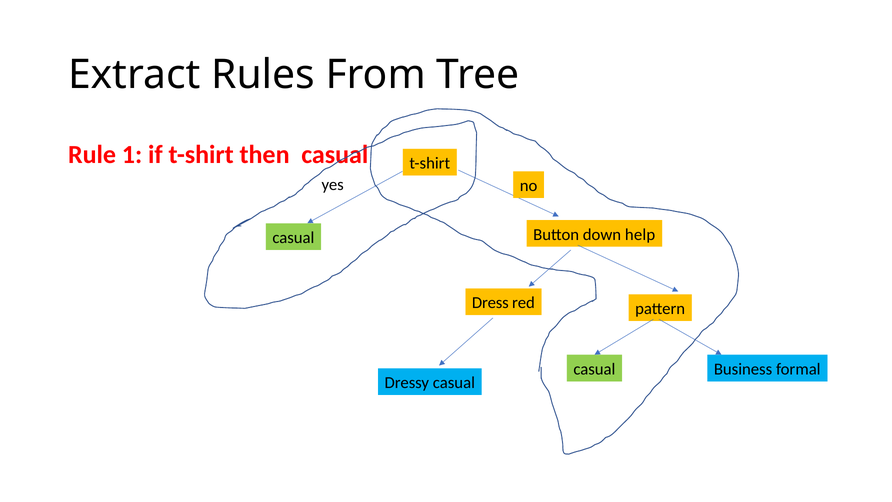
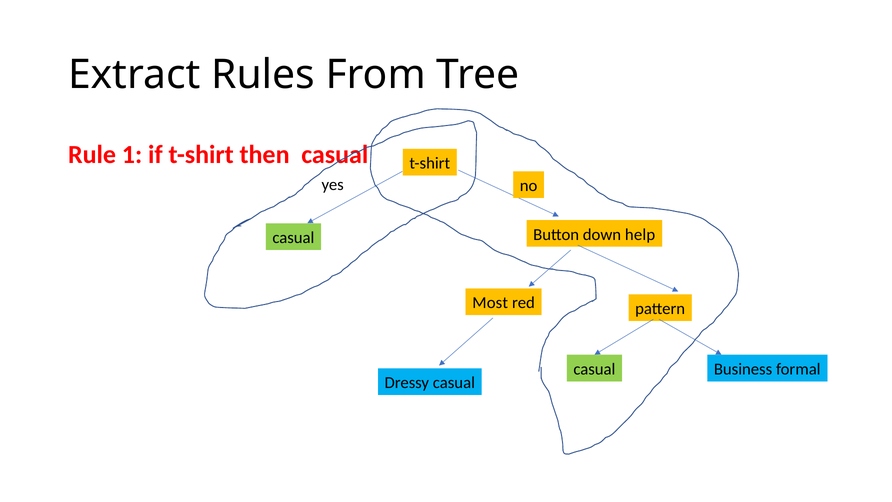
Dress: Dress -> Most (490, 303)
